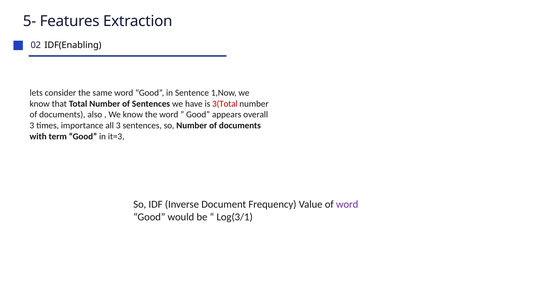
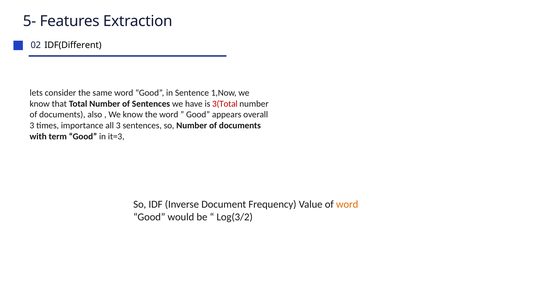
IDF(Enabling: IDF(Enabling -> IDF(Different (73, 45)
word colour: purple -> orange (347, 204)
Log(3/1: Log(3/1 -> Log(3/2 (235, 217)
